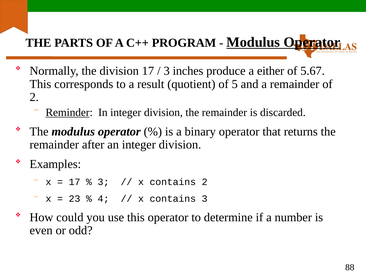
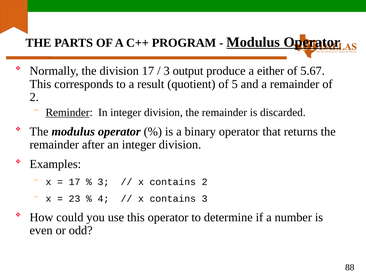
inches: inches -> output (188, 71)
